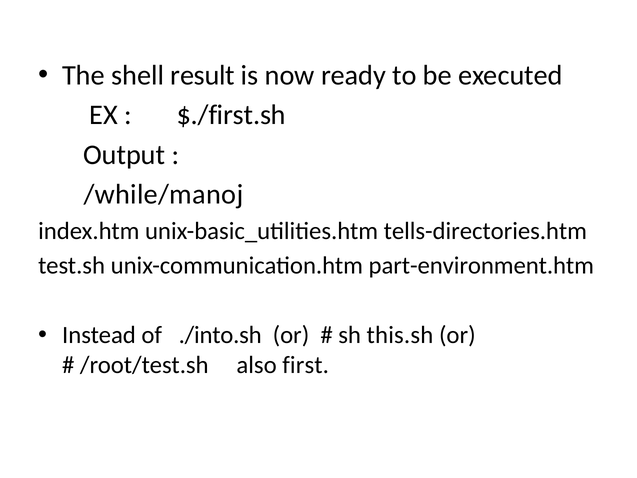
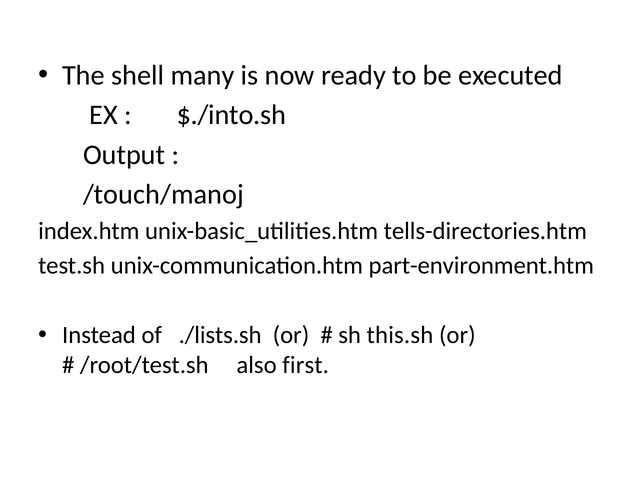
result: result -> many (203, 75)
$./first.sh: $./first.sh -> $./into.sh (231, 115)
/while/manoj: /while/manoj -> /touch/manoj (164, 194)
./into.sh: ./into.sh -> ./lists.sh (220, 335)
